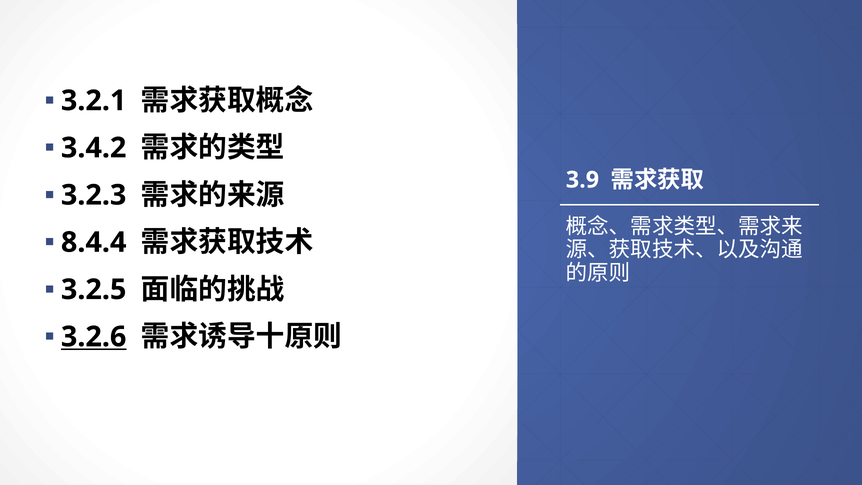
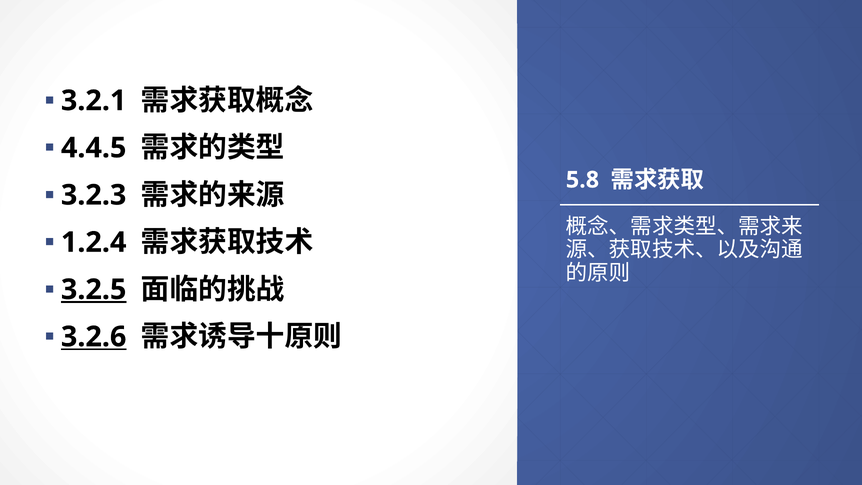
3.4.2: 3.4.2 -> 4.4.5 (94, 148)
3.9: 3.9 -> 5.8 (582, 180)
8.4.4: 8.4.4 -> 1.2.4 (94, 242)
3.2.5 underline: none -> present (94, 289)
